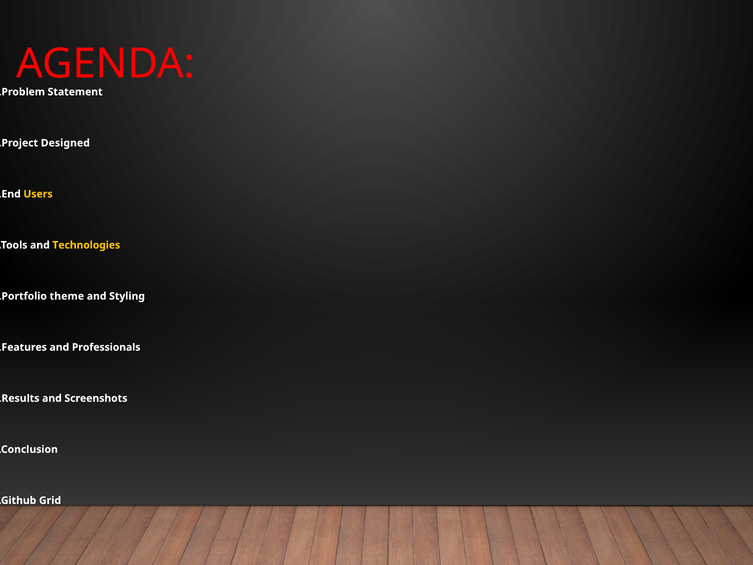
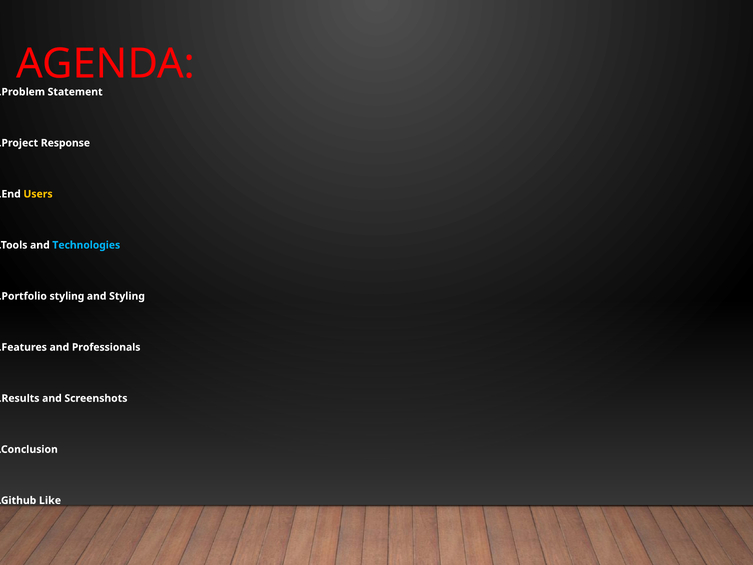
Designed: Designed -> Response (65, 143)
Technologies colour: yellow -> light blue (86, 245)
theme: theme -> styling (67, 296)
Grid: Grid -> Like (50, 500)
